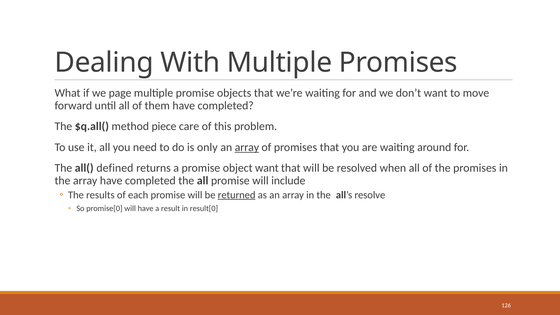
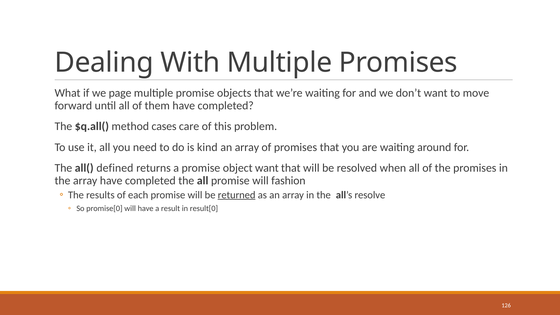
piece: piece -> cases (164, 126)
only: only -> kind (207, 147)
array underline: present -> none (247, 147)
include: include -> fashion (288, 181)
